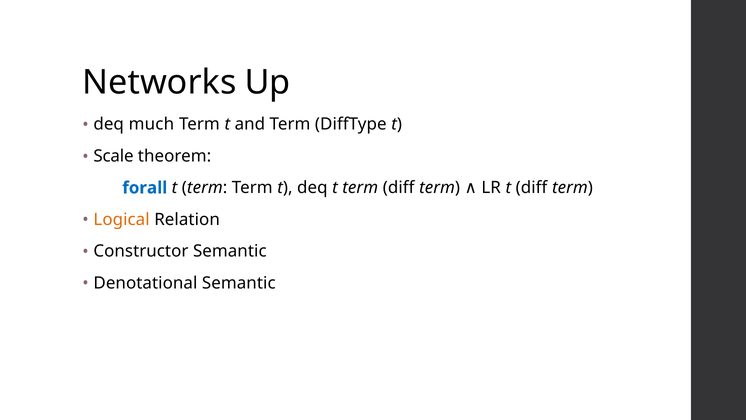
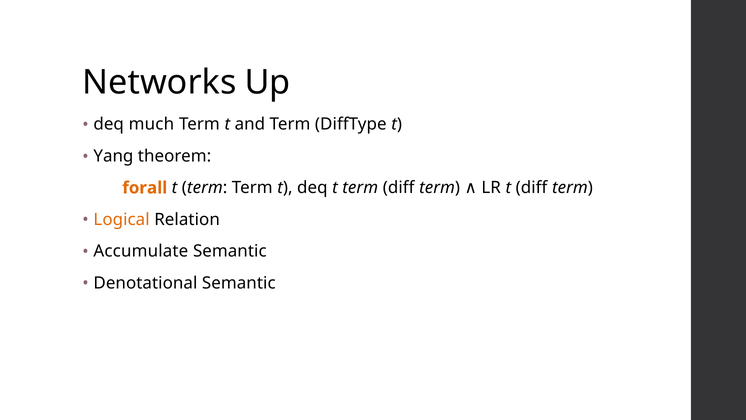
Scale: Scale -> Yang (113, 156)
forall colour: blue -> orange (145, 188)
Constructor: Constructor -> Accumulate (141, 251)
